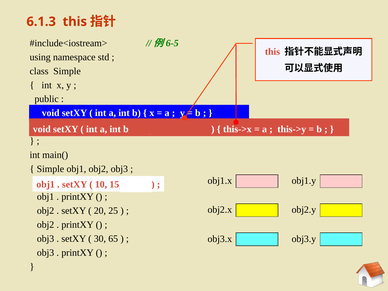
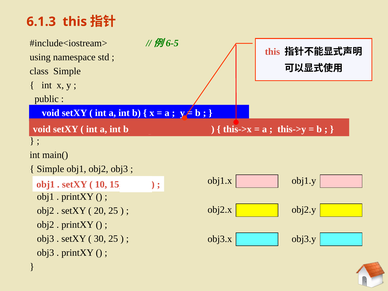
30 65: 65 -> 25 (113, 239)
